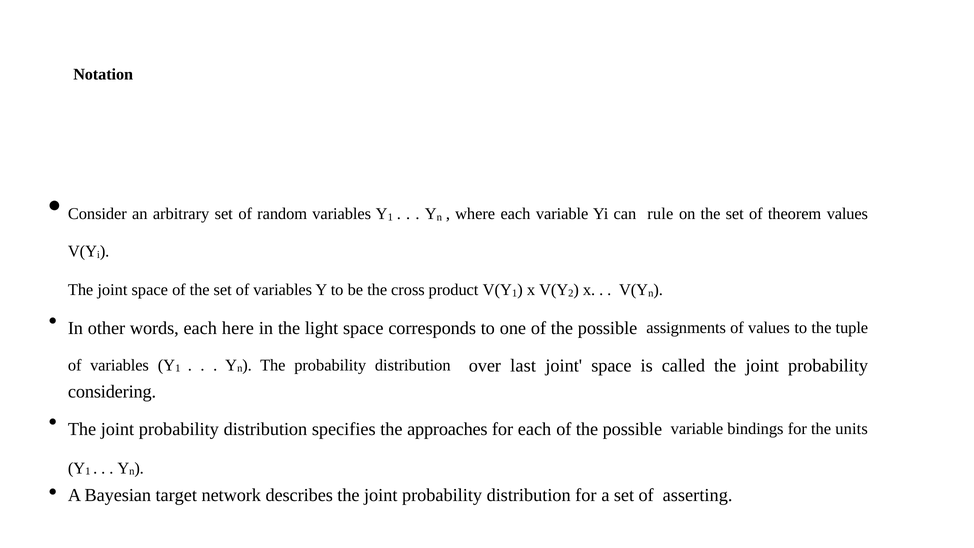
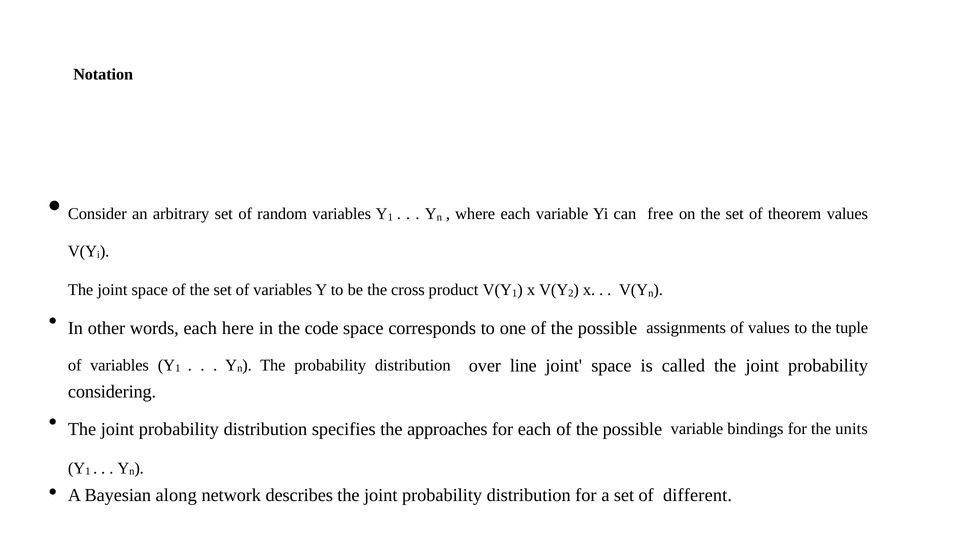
rule: rule -> free (660, 214)
light: light -> code (322, 328)
last: last -> line (523, 366)
target: target -> along (176, 495)
asserting: asserting -> different (698, 495)
